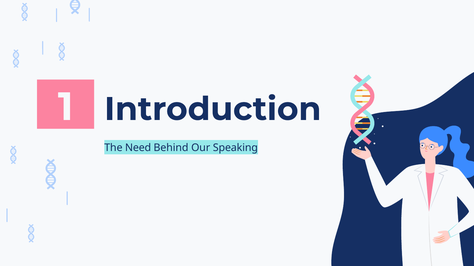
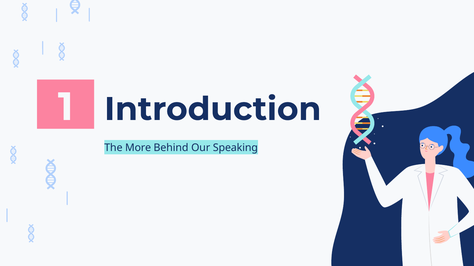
Need: Need -> More (138, 148)
